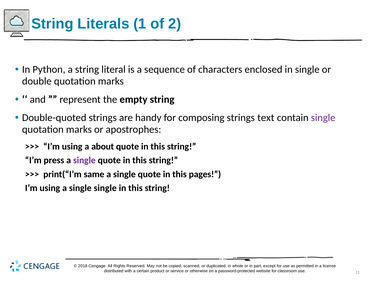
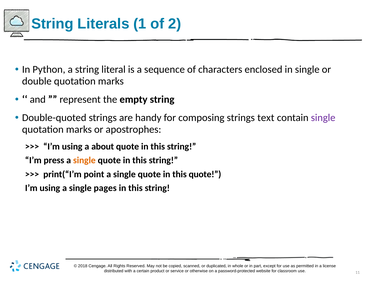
single colour: purple -> orange (84, 160)
same: same -> point (94, 174)
this pages: pages -> quote (205, 174)
single single: single -> pages (105, 188)
